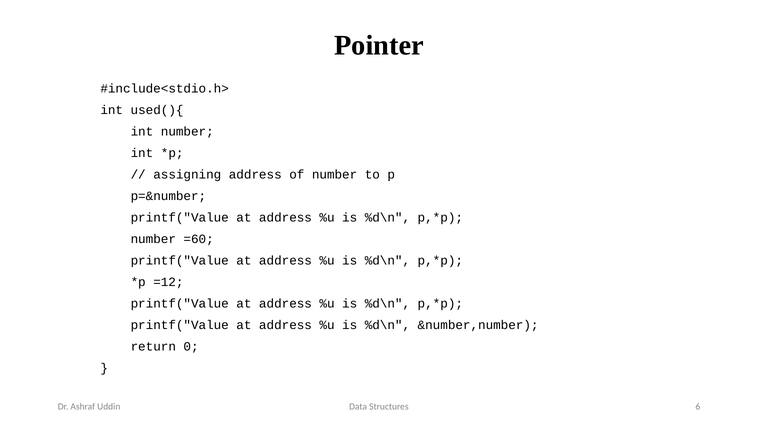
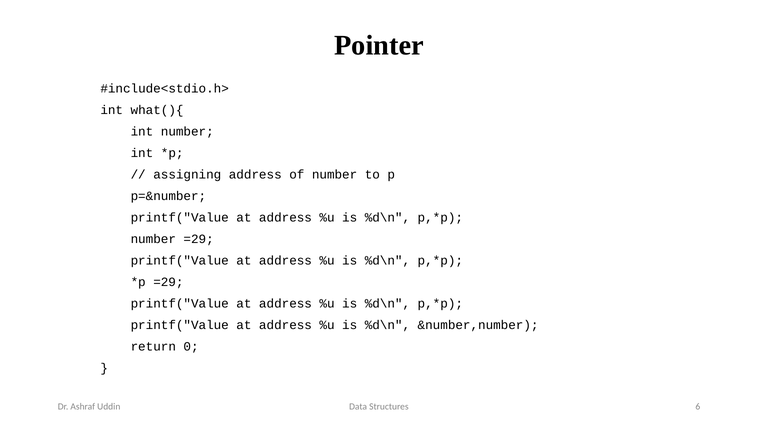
used(){: used(){ -> what(){ (157, 110)
number =60: =60 -> =29 (199, 239)
=12: =12 -> =29 (168, 282)
